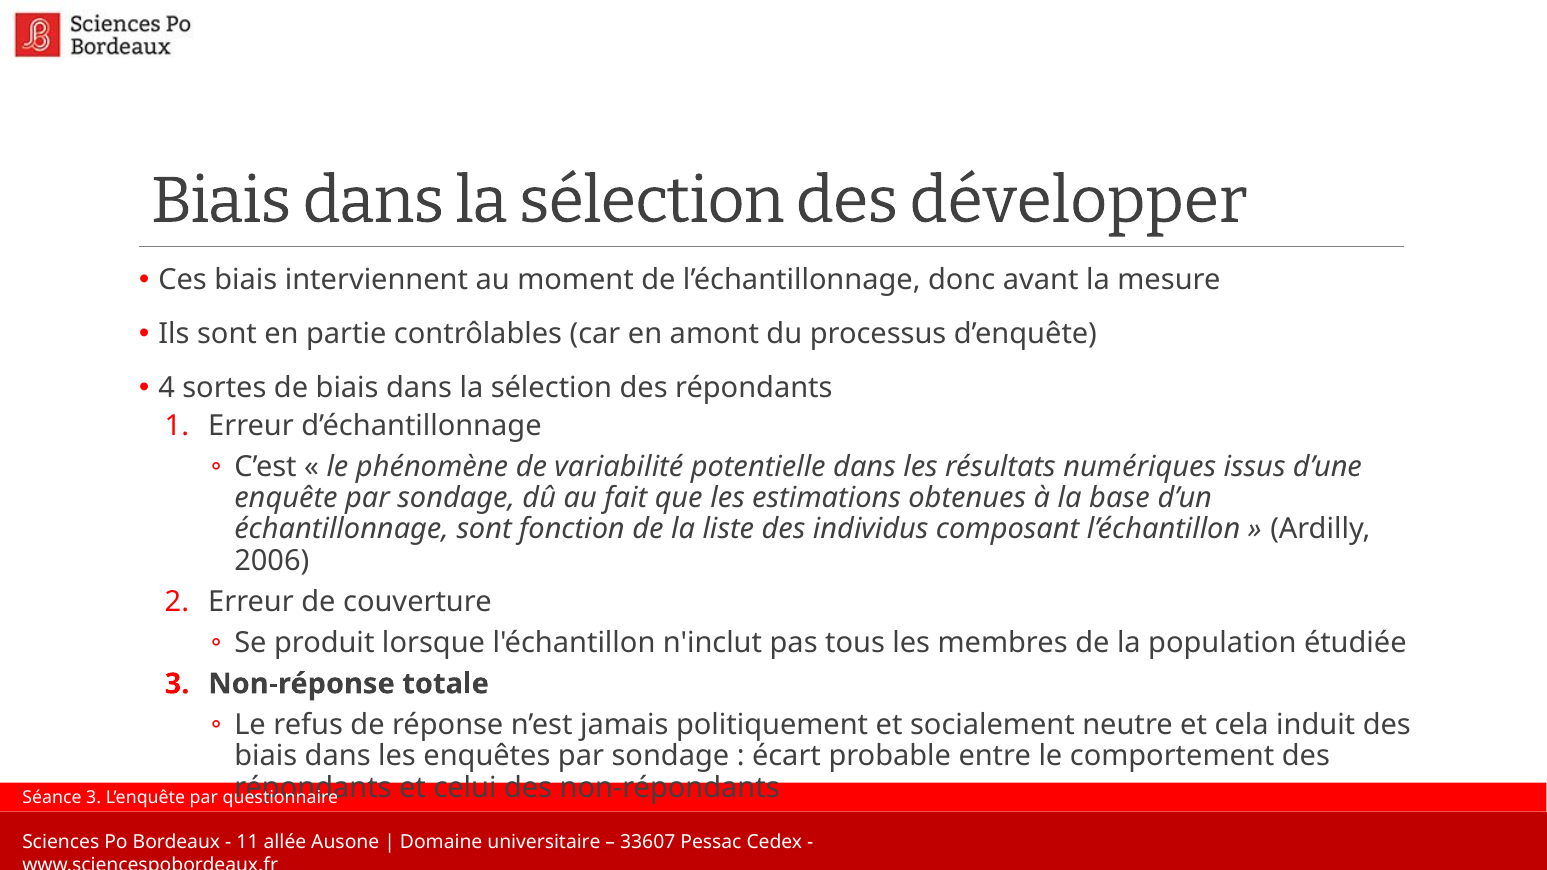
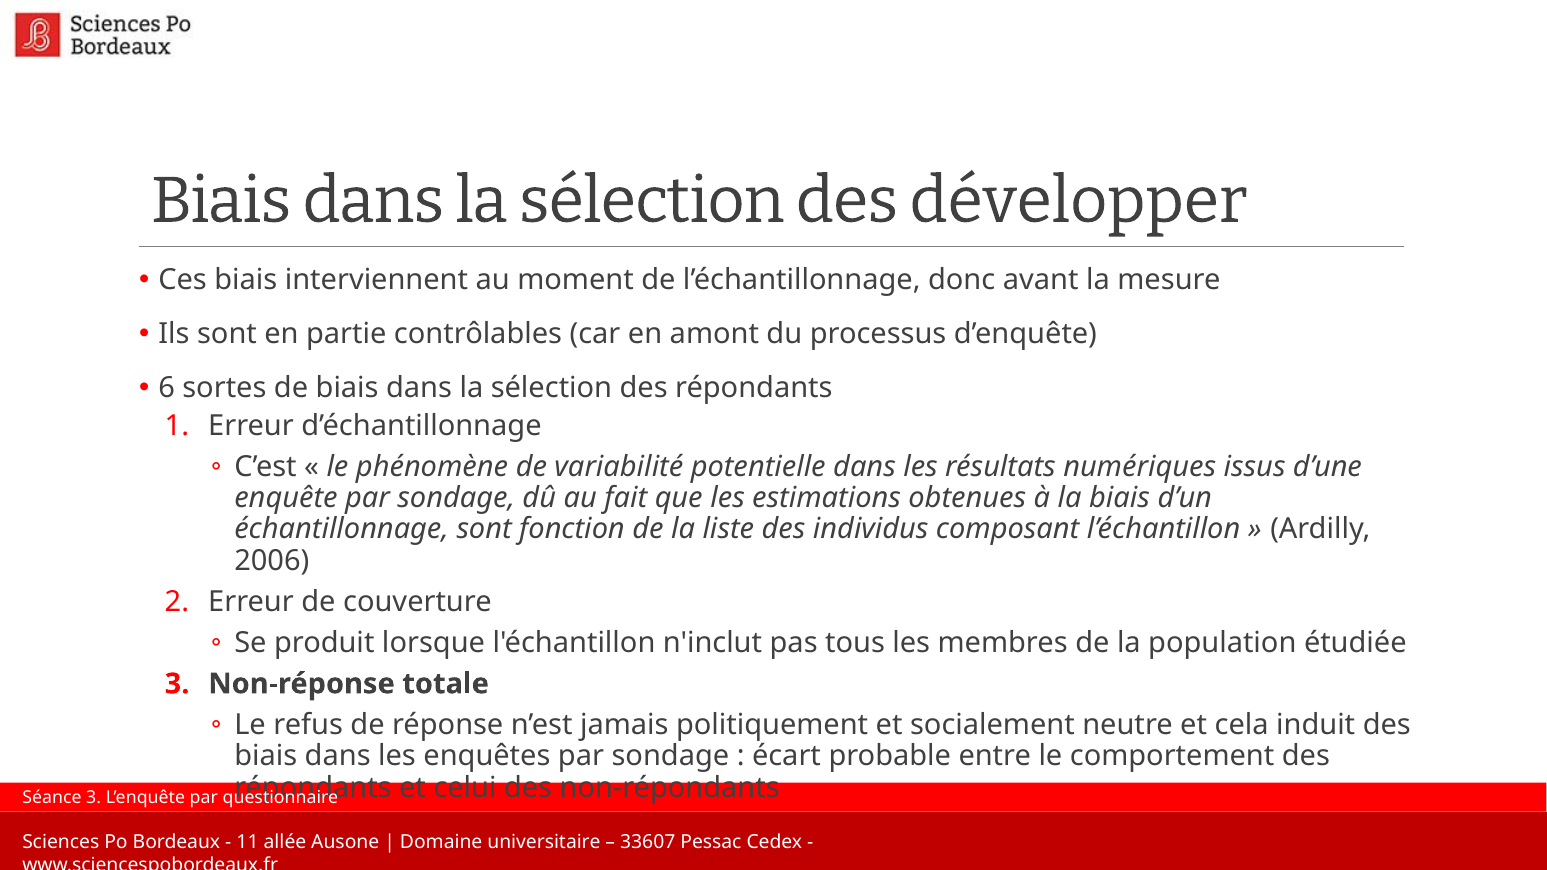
4: 4 -> 6 (167, 388)
la base: base -> biais (1120, 498)
